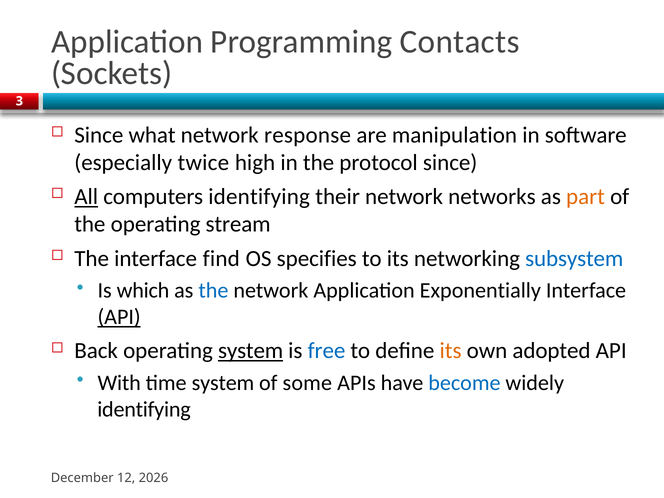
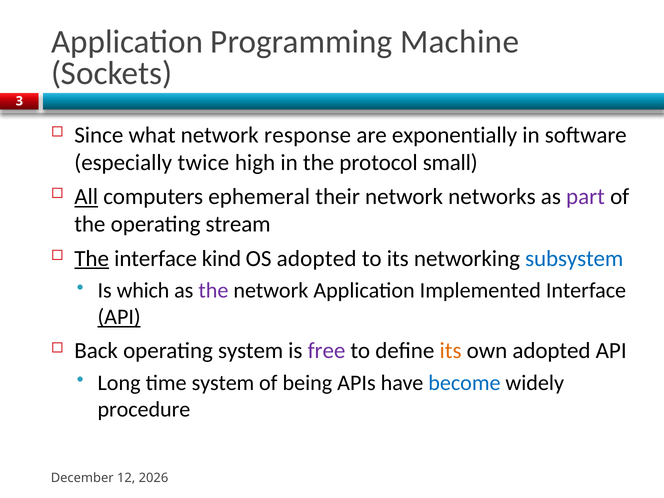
Contacts: Contacts -> Machine (460, 42)
manipulation: manipulation -> exponentially (455, 135)
protocol since: since -> small (450, 163)
computers identifying: identifying -> ephemeral (259, 197)
part colour: orange -> purple (585, 197)
The underline: none -> present (92, 258)
find: find -> kind (221, 258)
OS specifies: specifies -> adopted (317, 258)
the colour: blue -> purple (213, 291)
Exponentially: Exponentially -> Implemented (480, 291)
system underline: present -> none (251, 351)
free colour: blue -> purple (326, 351)
With: With -> Long (119, 383)
some: some -> being (307, 383)
identifying: identifying -> procedure (144, 409)
